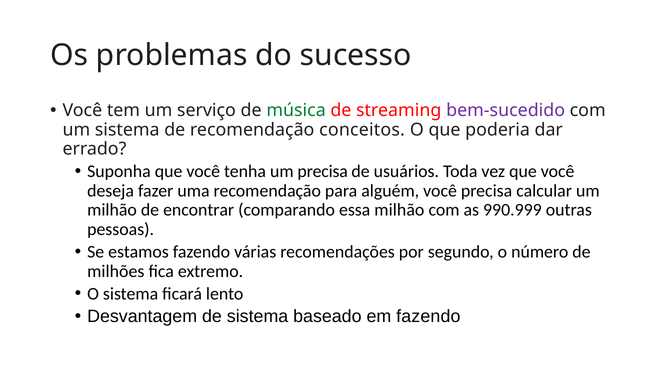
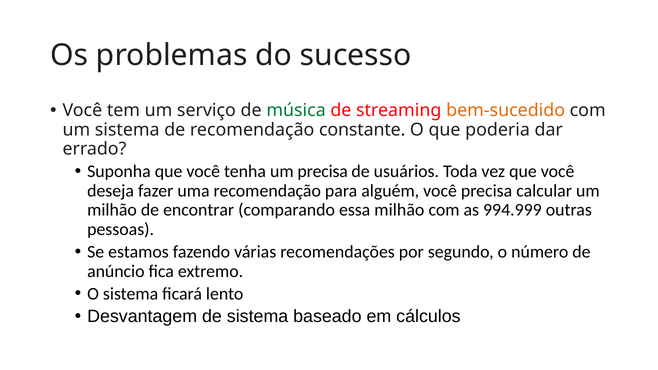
bem-sucedido colour: purple -> orange (506, 110)
conceitos: conceitos -> constante (362, 130)
990.999: 990.999 -> 994.999 (512, 210)
milhões: milhões -> anúncio (116, 271)
em fazendo: fazendo -> cálculos (428, 317)
